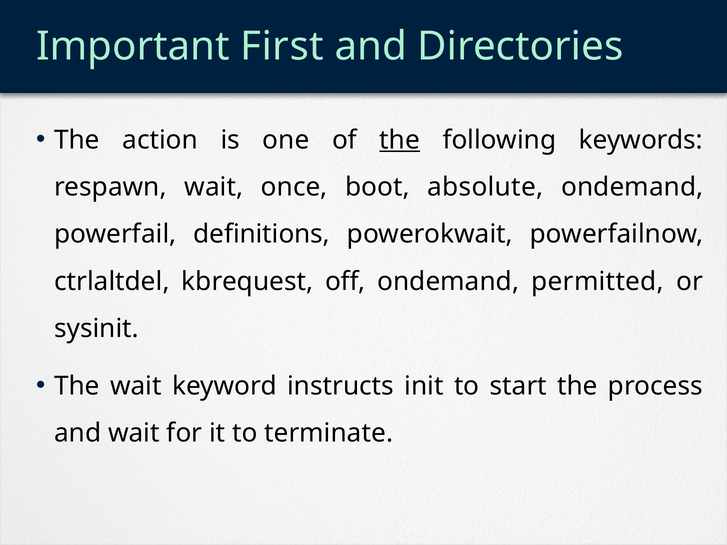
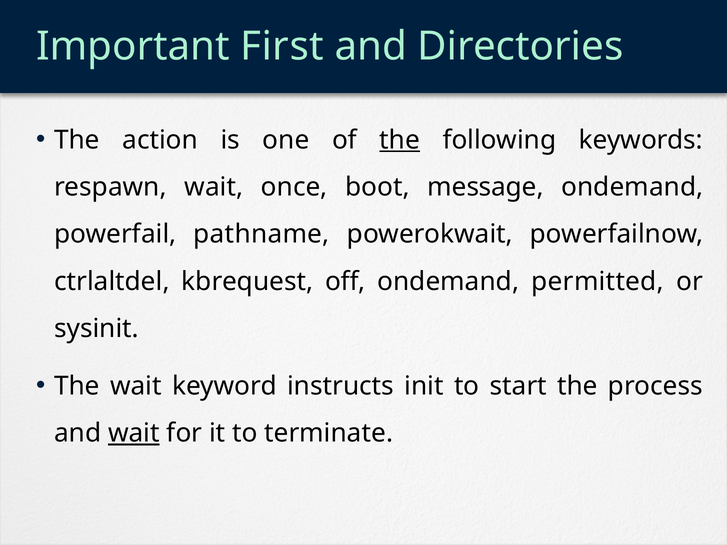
absolute: absolute -> message (486, 187)
definitions: definitions -> pathname (261, 234)
wait underline: none -> present (134, 433)
